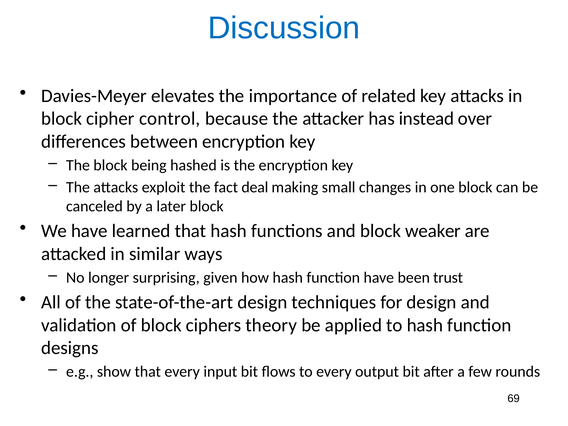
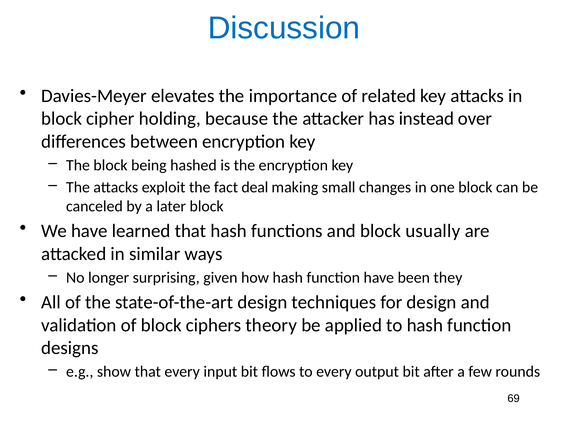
control: control -> holding (170, 119)
weaker: weaker -> usually (433, 231)
trust: trust -> they (448, 278)
